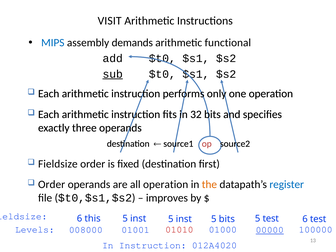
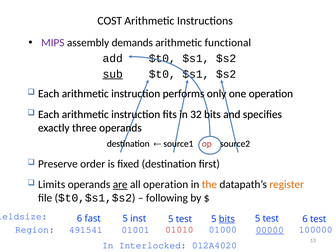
VISIT: VISIT -> COST (110, 21)
MIPS colour: blue -> purple (53, 43)
Fieldsize: Fieldsize -> Preserve (58, 164)
Order: Order -> Limits (52, 185)
are underline: none -> present (120, 185)
register colour: blue -> orange (287, 185)
improves: improves -> following (167, 198)
this: this -> fast (93, 219)
inst: inst -> test (184, 219)
bits underline: none -> present (227, 219)
Levels: Levels -> Region (35, 229)
008000: 008000 -> 491541 (86, 230)
In Instruction: Instruction -> Interlocked (153, 245)
